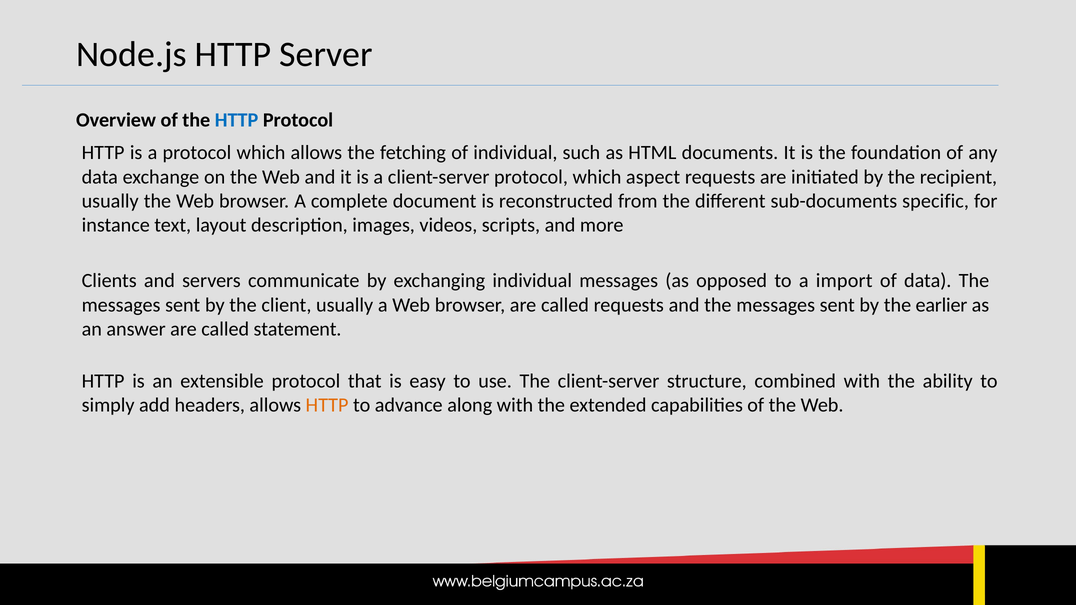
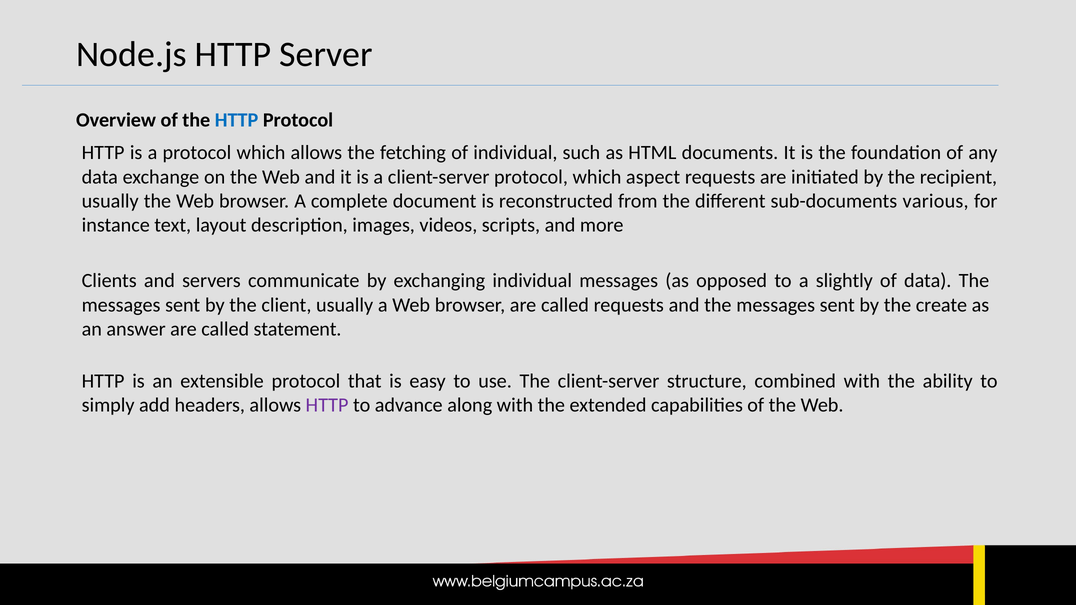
specific: specific -> various (936, 201)
import: import -> slightly (844, 281)
earlier: earlier -> create (941, 305)
HTTP colour: orange -> purple (327, 405)
